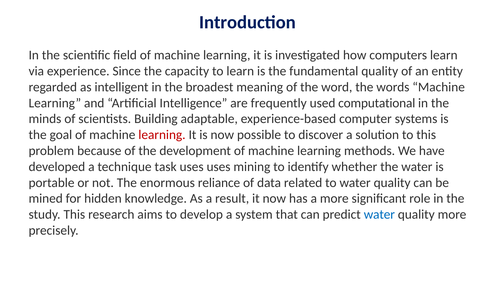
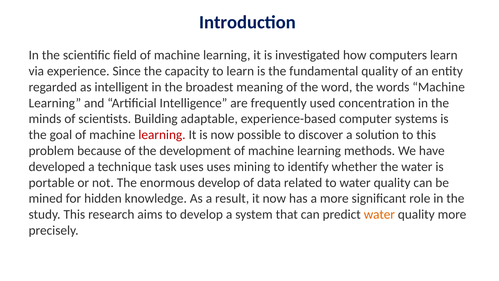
computational: computational -> concentration (377, 103)
enormous reliance: reliance -> develop (219, 182)
water colour: blue -> orange (379, 214)
